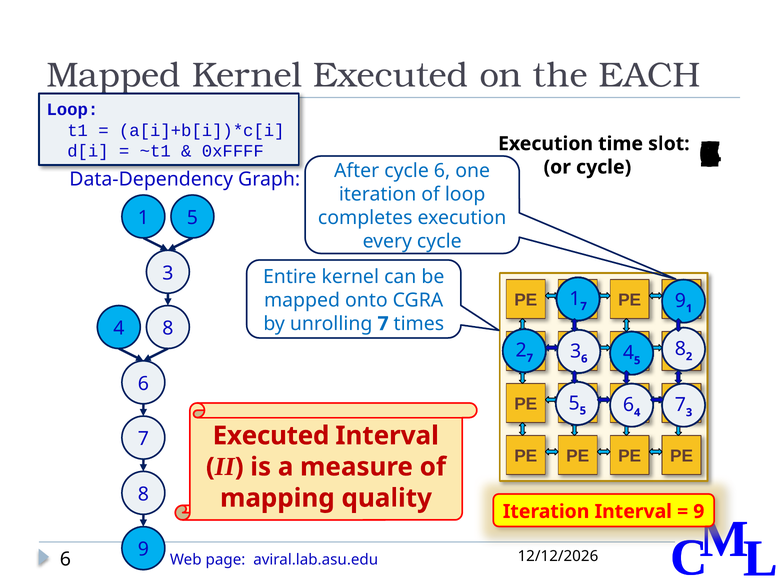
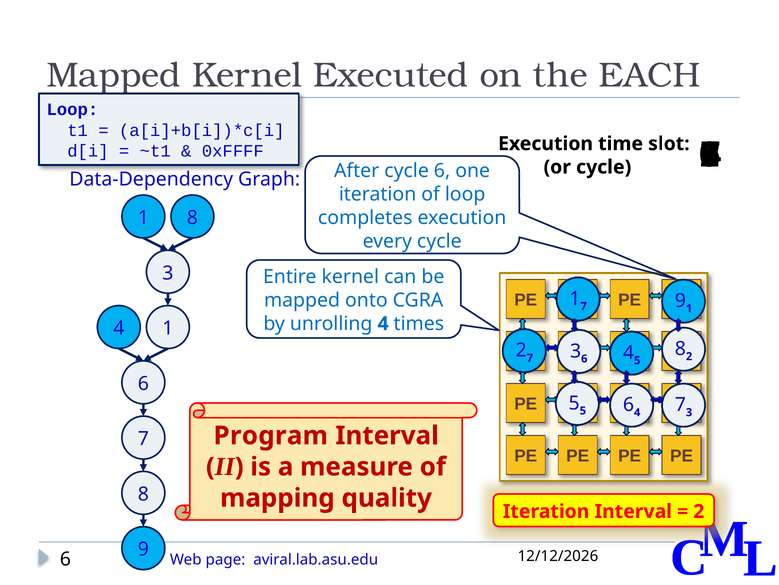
5: 5 -> 8 (192, 218)
unrolling 7: 7 -> 4 (383, 323)
8: 8 -> 1 (168, 328)
Executed: Executed -> Program (271, 435)
9: 9 -> 2 (699, 511)
